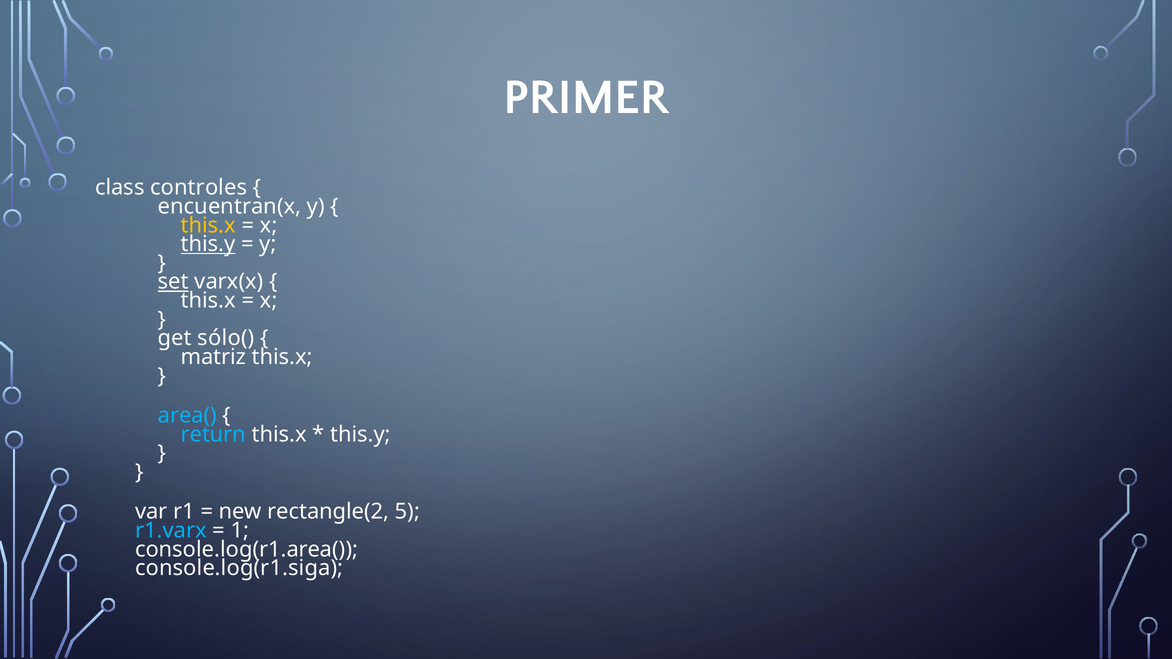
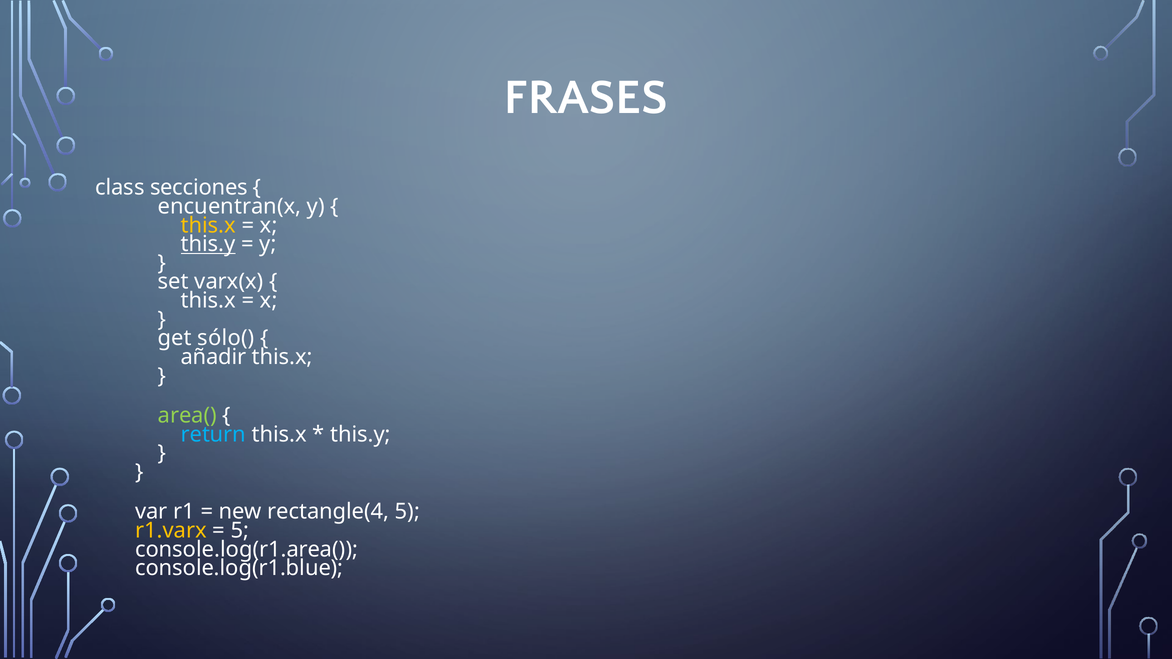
PRIMER: PRIMER -> FRASES (586, 97)
controles: controles -> secciones (199, 188)
set underline: present -> none (173, 282)
matriz: matriz -> añadir (213, 357)
area( colour: light blue -> light green (187, 416)
rectangle(2: rectangle(2 -> rectangle(4 (328, 512)
r1.varx colour: light blue -> yellow (171, 531)
1: 1 -> 5 (240, 531)
console.log(r1.siga: console.log(r1.siga -> console.log(r1.blue (239, 568)
